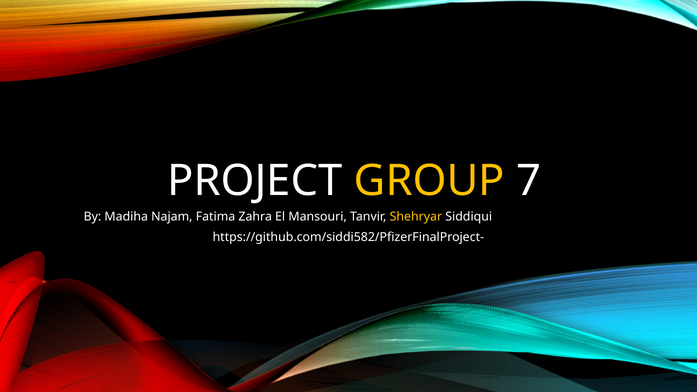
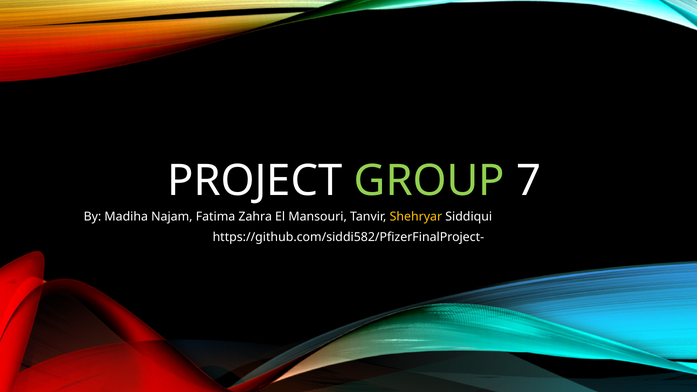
GROUP colour: yellow -> light green (429, 181)
